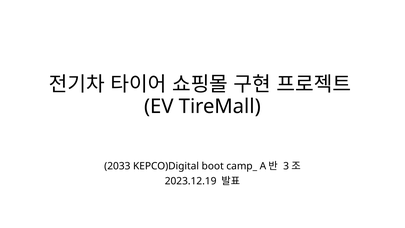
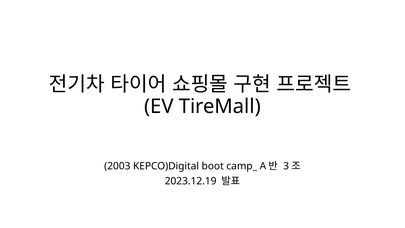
2033: 2033 -> 2003 (117, 166)
